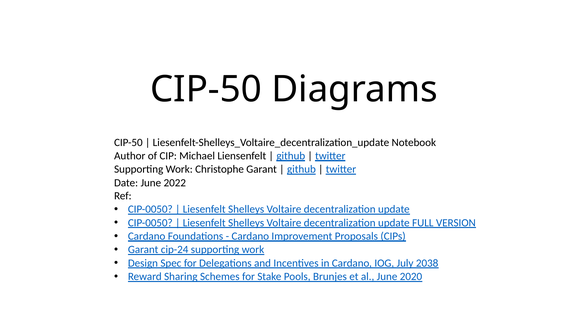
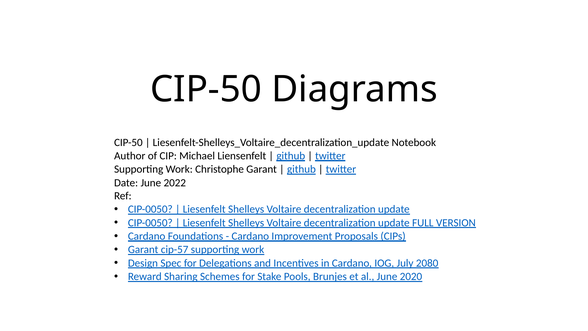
cip-24: cip-24 -> cip-57 (175, 249)
2038: 2038 -> 2080 (427, 263)
